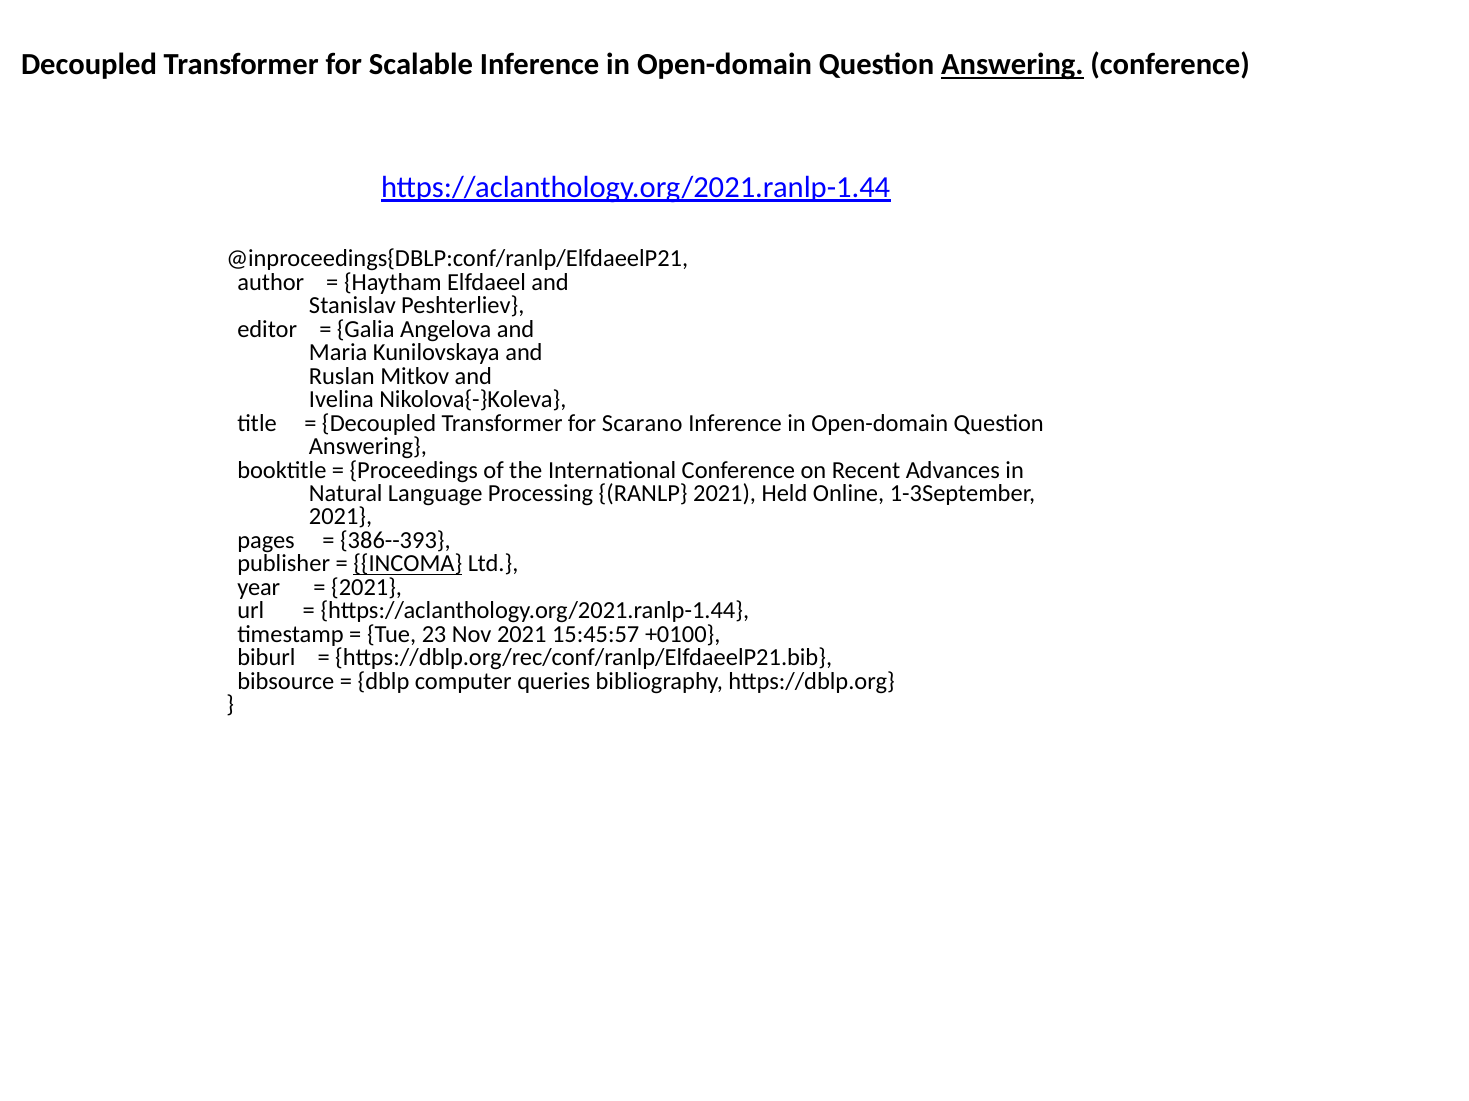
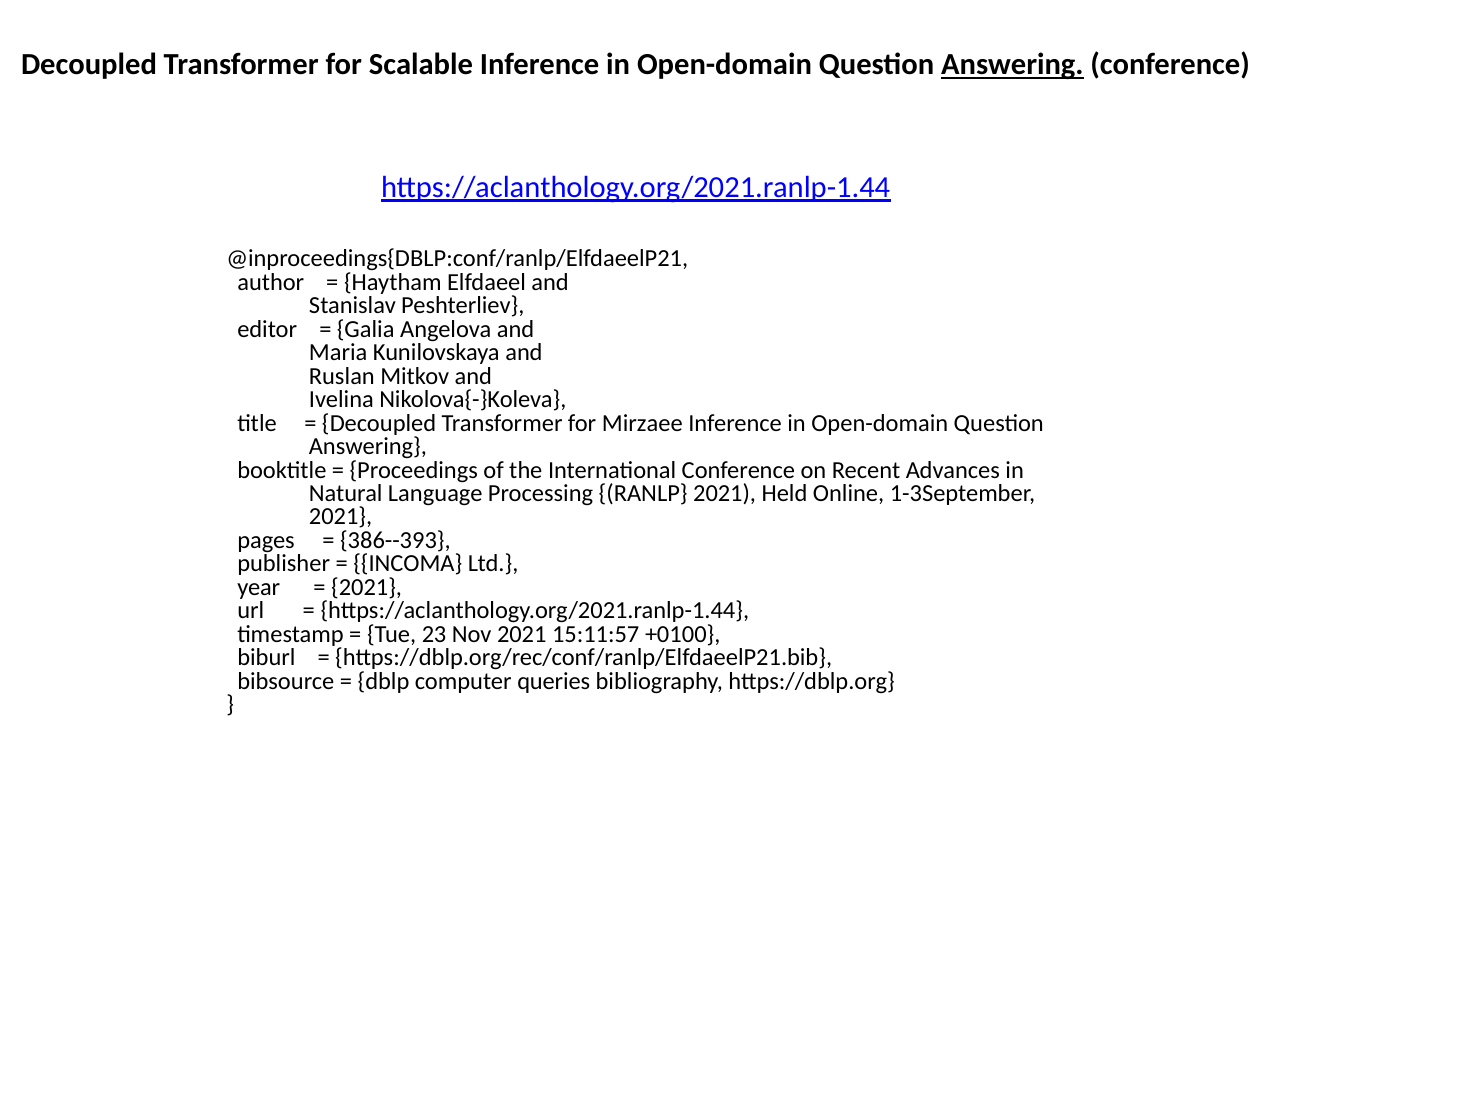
Scarano: Scarano -> Mirzaee (642, 423)
INCOMA underline: present -> none (408, 564)
15:45:57: 15:45:57 -> 15:11:57 (596, 635)
